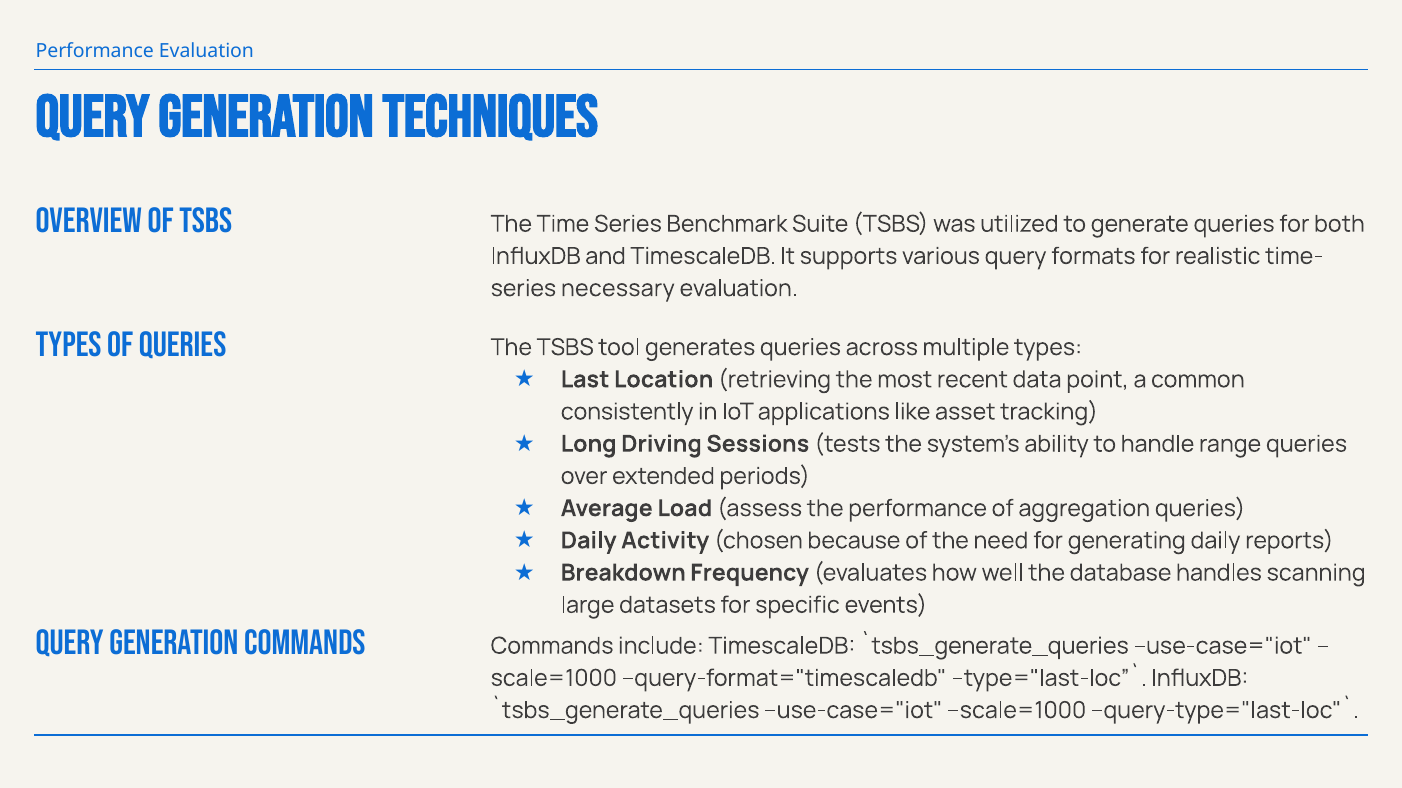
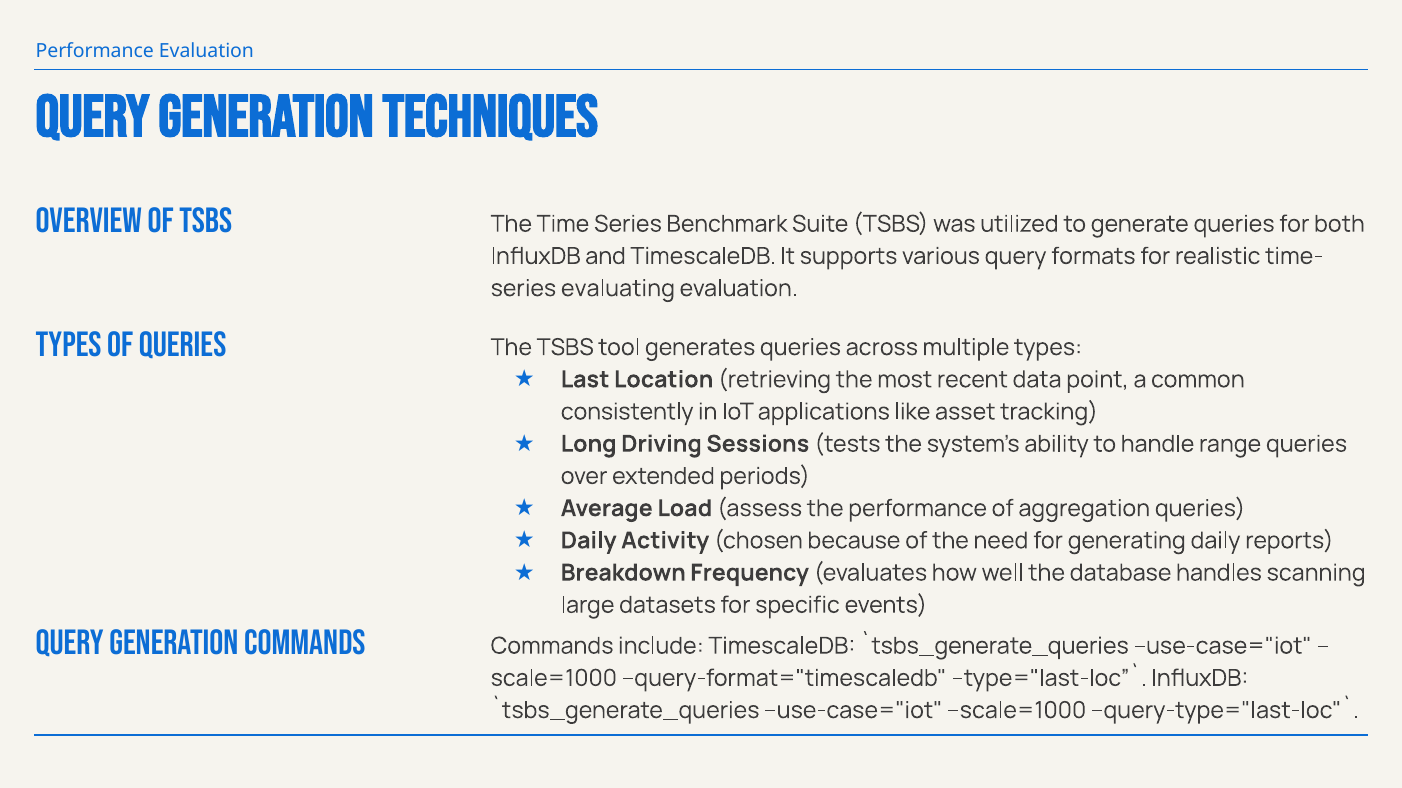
necessary: necessary -> evaluating (618, 289)
